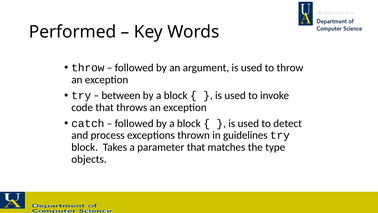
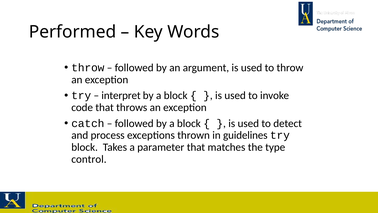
between: between -> interpret (121, 95)
objects: objects -> control (89, 159)
